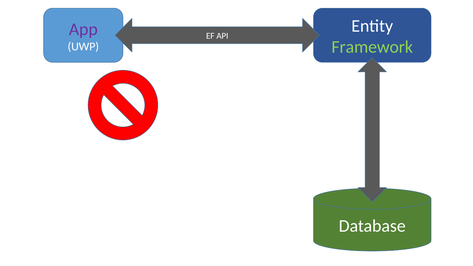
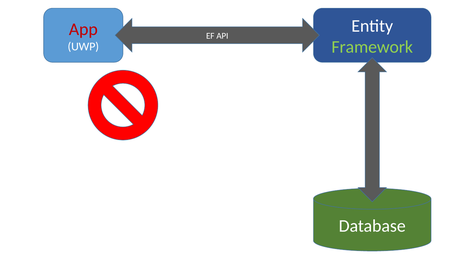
App colour: purple -> red (83, 29)
